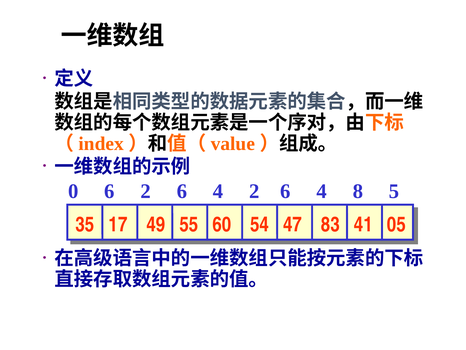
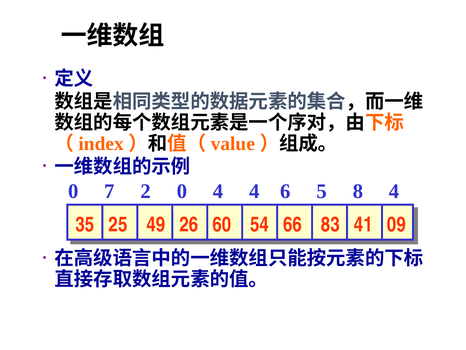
0 6: 6 -> 7 (109, 191)
6: 6 -> 0 (182, 191)
4 2: 2 -> 4 (254, 191)
4: 4 -> 5 (322, 191)
8 5: 5 -> 4 (394, 191)
17: 17 -> 25 (118, 224)
55: 55 -> 26 (189, 224)
47: 47 -> 66 (293, 224)
05: 05 -> 09 (396, 224)
